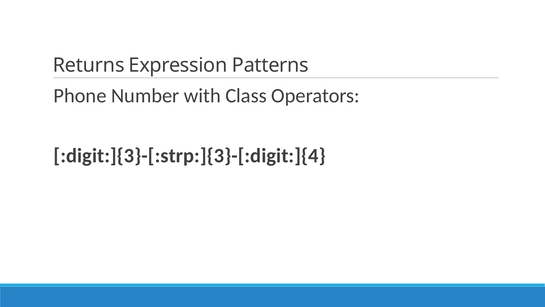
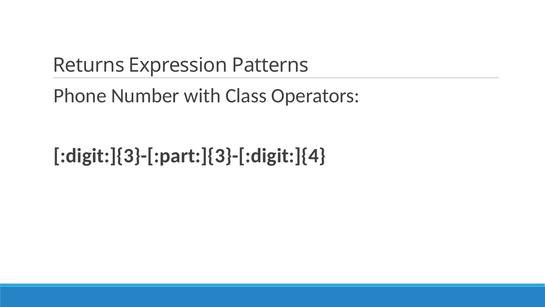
:digit:]{3}-[:strp:]{3}-[:digit:]{4: :digit:]{3}-[:strp:]{3}-[:digit:]{4 -> :digit:]{3}-[:part:]{3}-[:digit:]{4 (190, 155)
